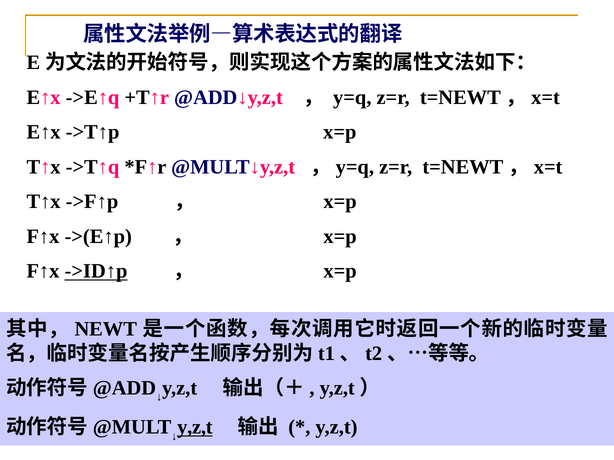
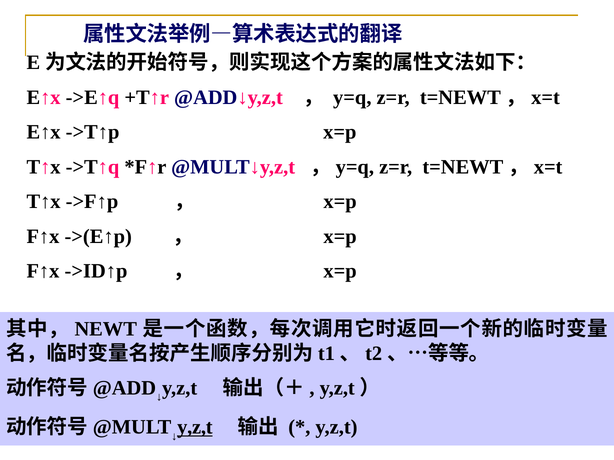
->ID↑p underline: present -> none (96, 271)
